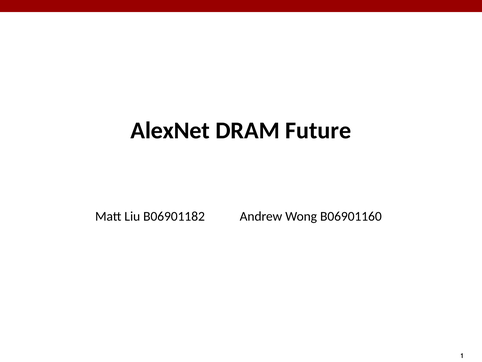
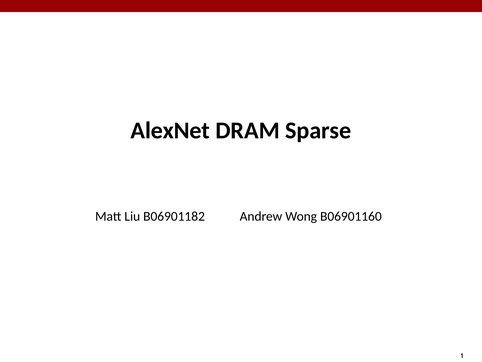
Future: Future -> Sparse (318, 130)
